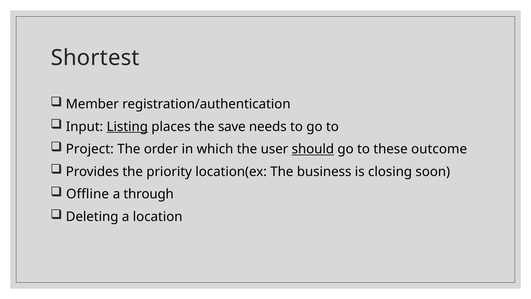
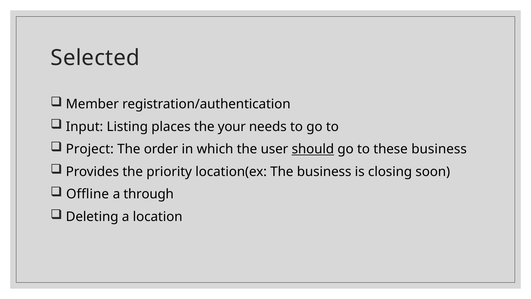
Shortest: Shortest -> Selected (95, 58)
Listing underline: present -> none (127, 127)
save: save -> your (232, 127)
these outcome: outcome -> business (439, 149)
